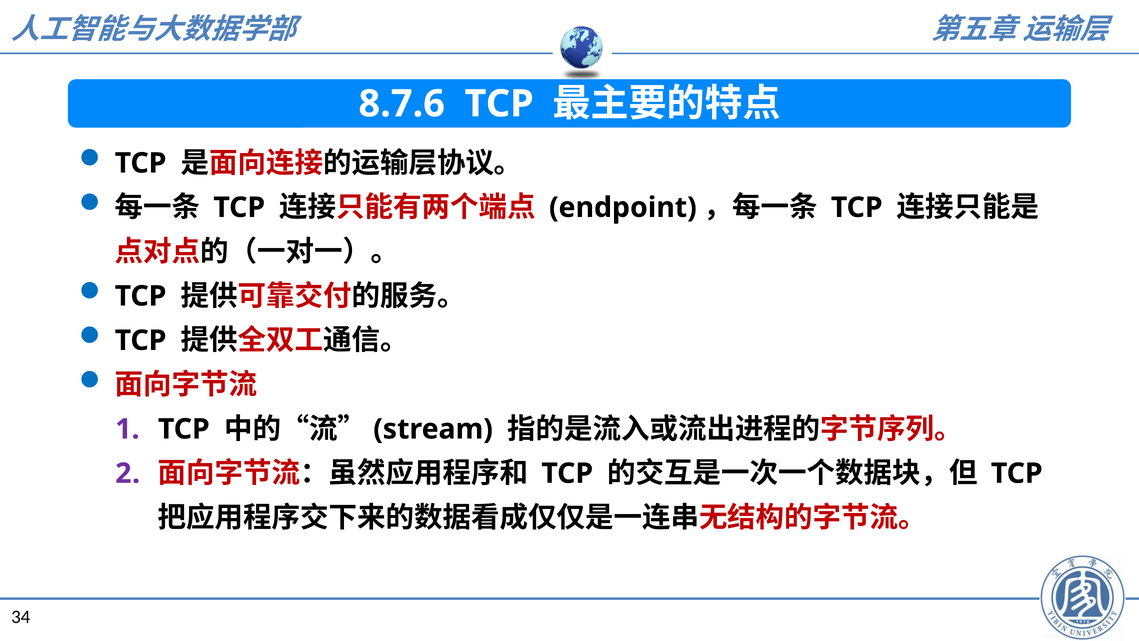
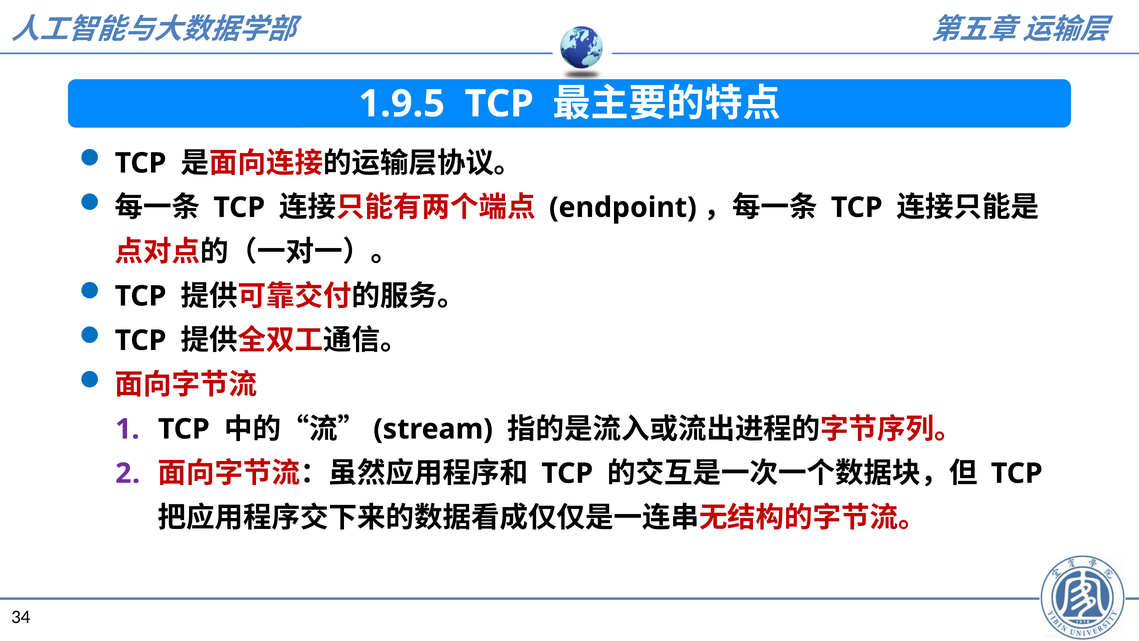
8.7.6: 8.7.6 -> 1.9.5 (402, 104)
